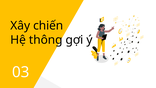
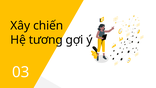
thông: thông -> tương (46, 40)
